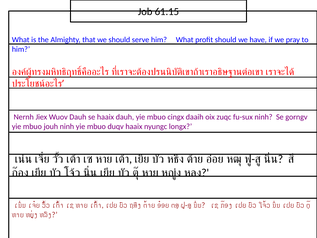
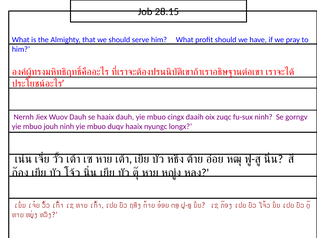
61:15: 61:15 -> 28:15 (167, 12)
